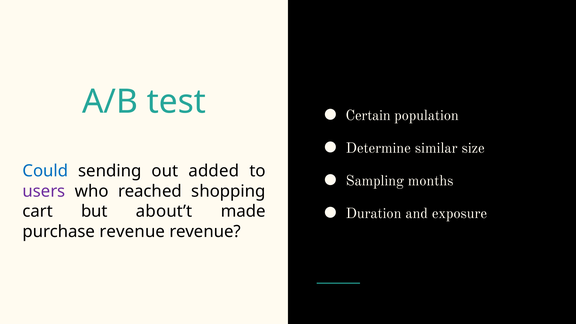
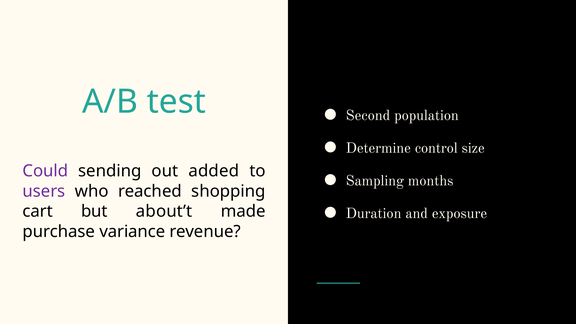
Certain: Certain -> Second (368, 115)
similar: similar -> control (436, 148)
Could colour: blue -> purple (45, 171)
purchase revenue: revenue -> variance (132, 232)
